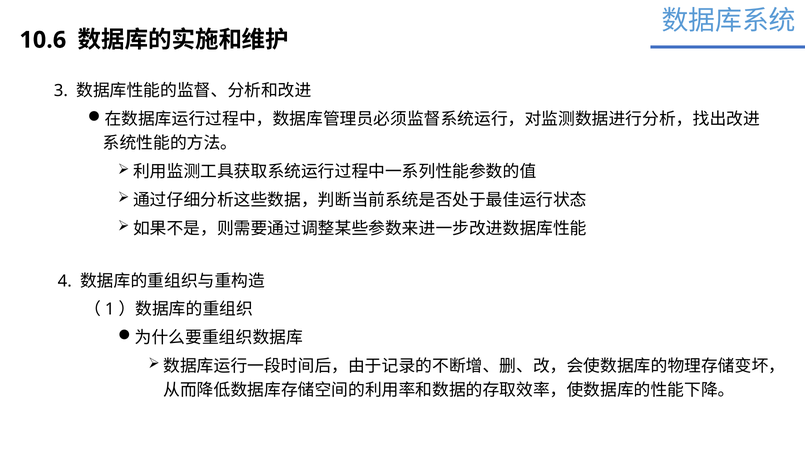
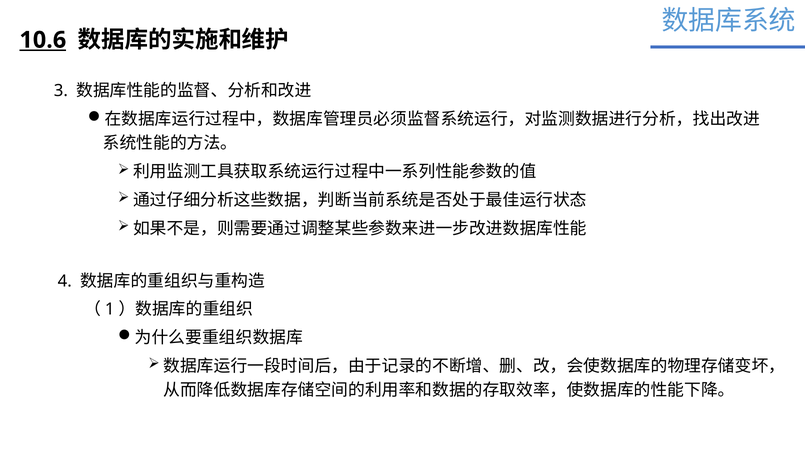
10.6 underline: none -> present (43, 40)
